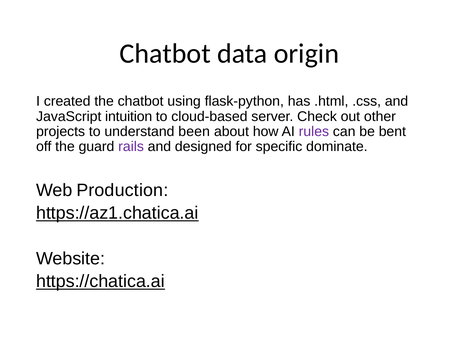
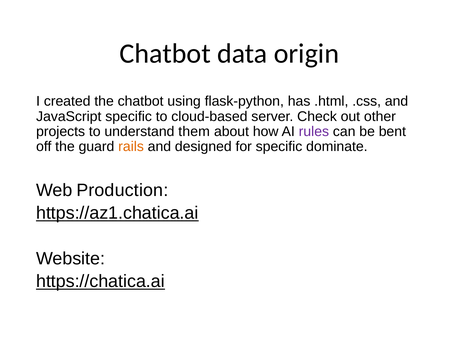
JavaScript intuition: intuition -> specific (129, 117)
been: been -> them (194, 132)
rails colour: purple -> orange (131, 147)
